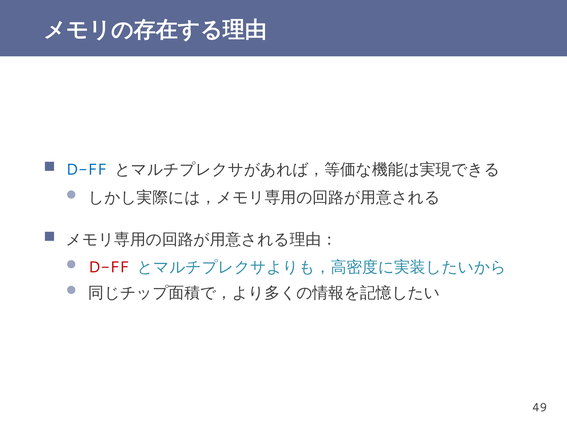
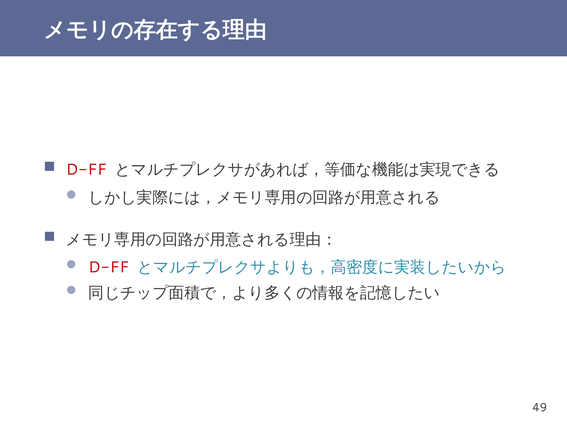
D-FF colour: blue -> red (86, 170)
